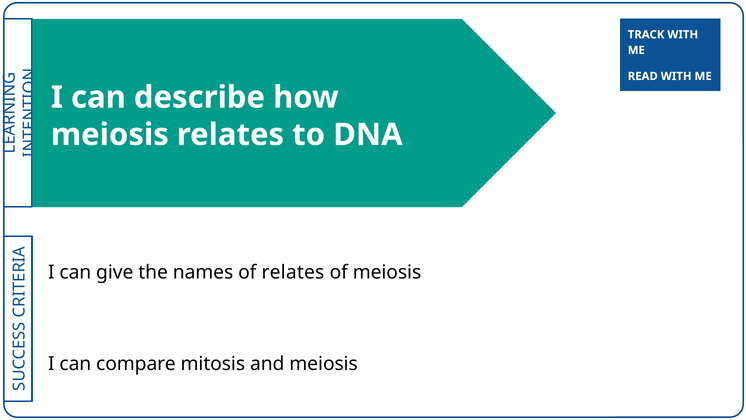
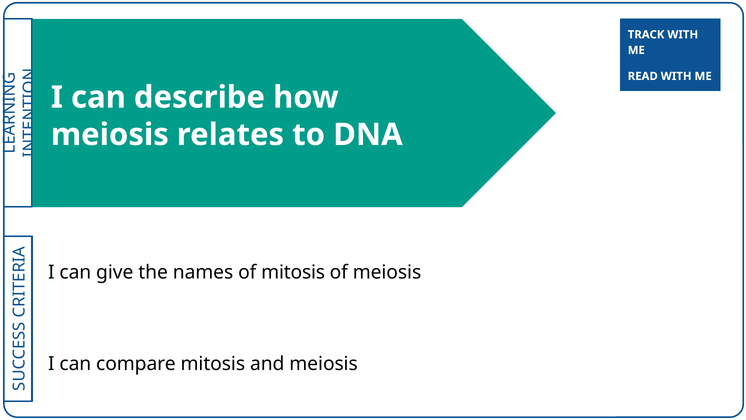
of relates: relates -> mitosis (293, 272)
